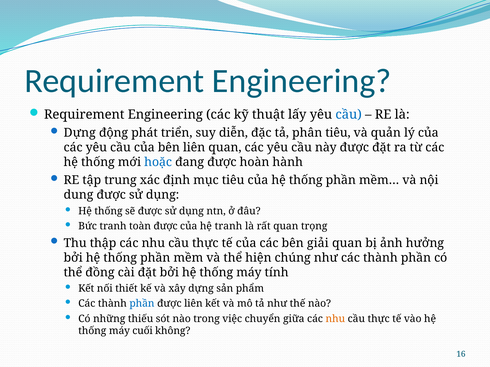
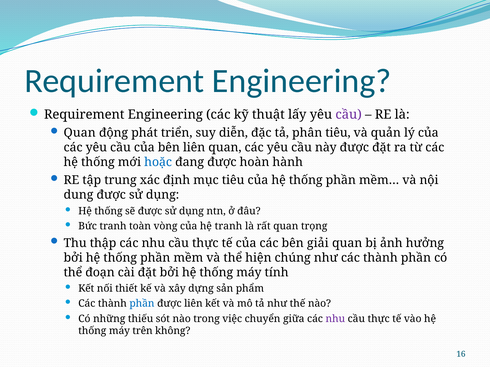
cầu colour: blue -> purple (349, 115)
Dựng: Dựng -> Quan (80, 133)
toàn được: được -> vòng (166, 226)
đồng: đồng -> đoạn (100, 273)
nhu colour: orange -> purple (335, 319)
cuối: cuối -> trên (143, 331)
